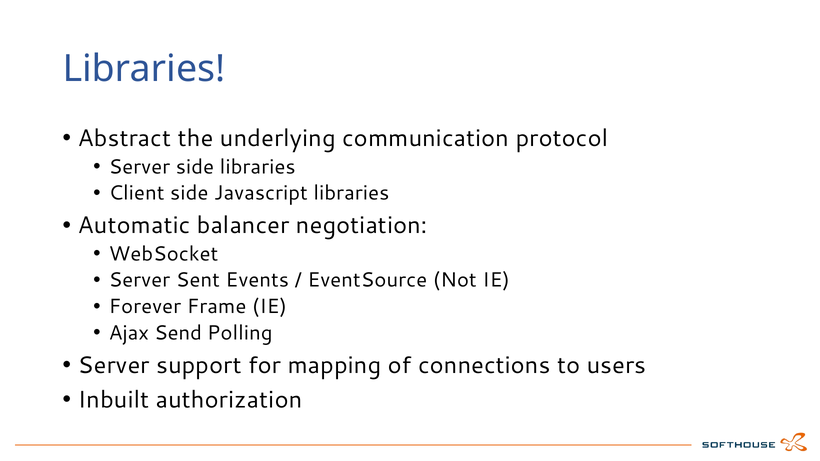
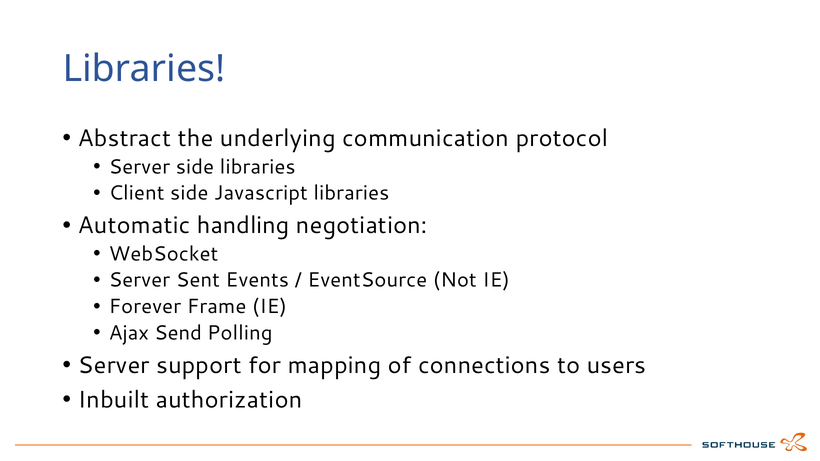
balancer: balancer -> handling (243, 226)
